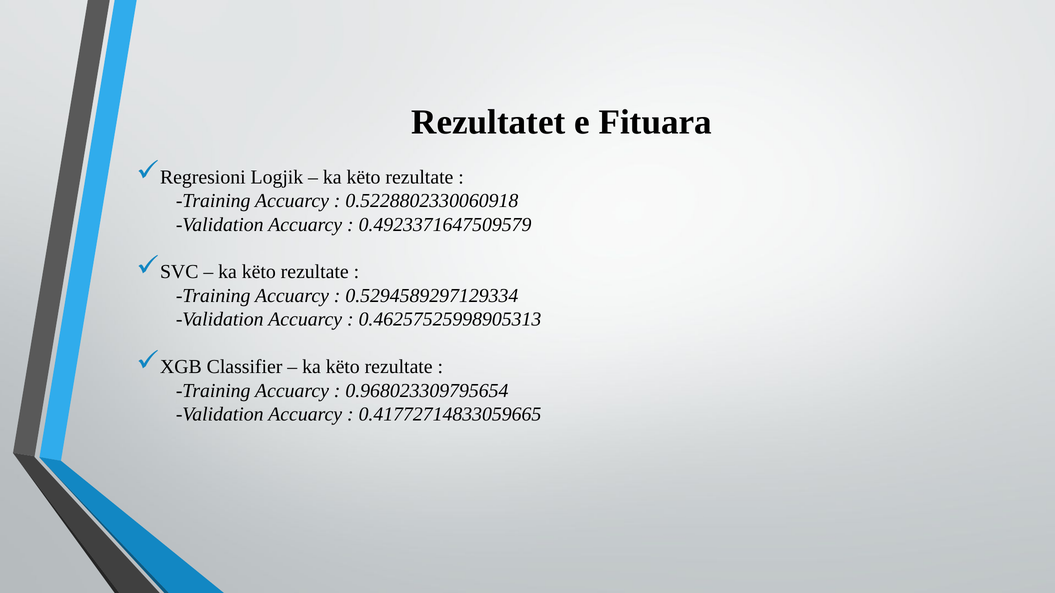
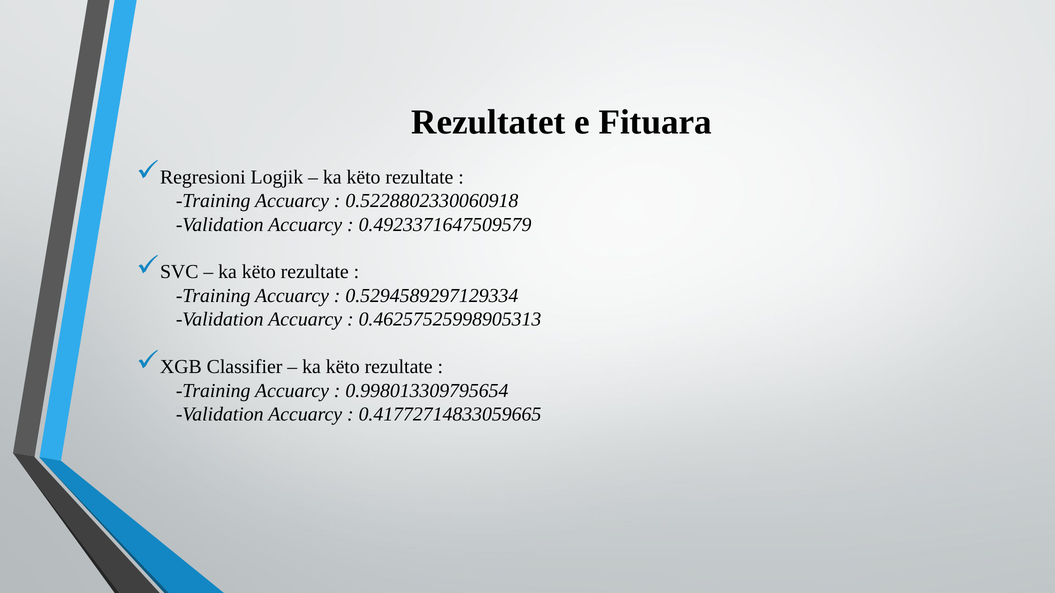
0.968023309795654: 0.968023309795654 -> 0.998013309795654 (427, 391)
